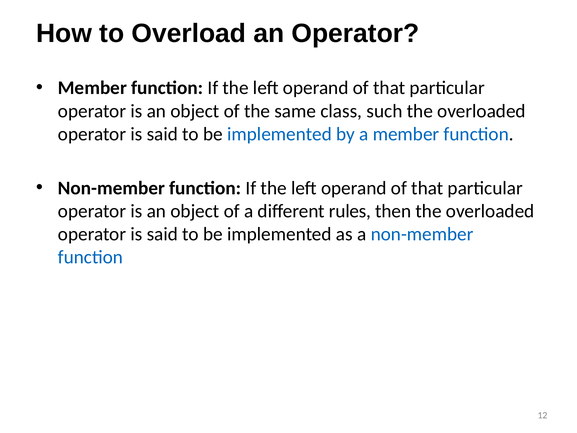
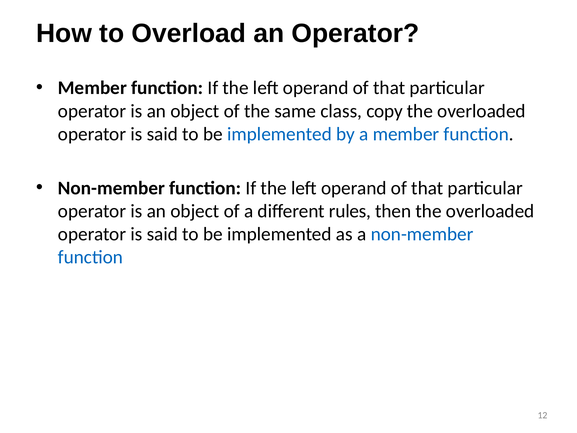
such: such -> copy (385, 111)
